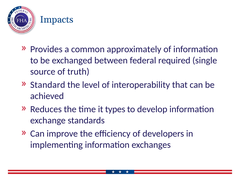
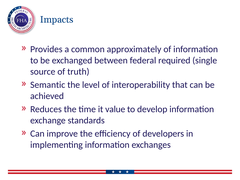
Standard: Standard -> Semantic (48, 85)
types: types -> value (115, 109)
